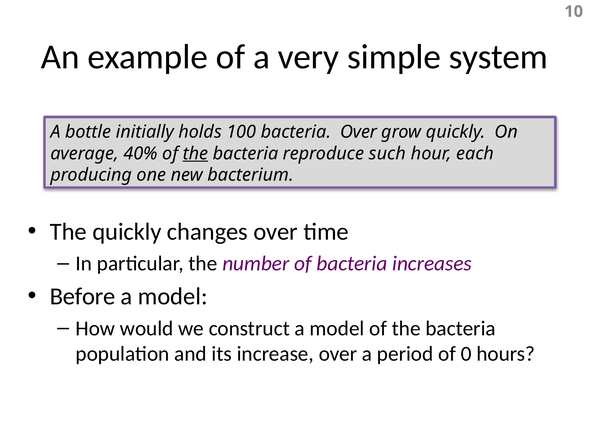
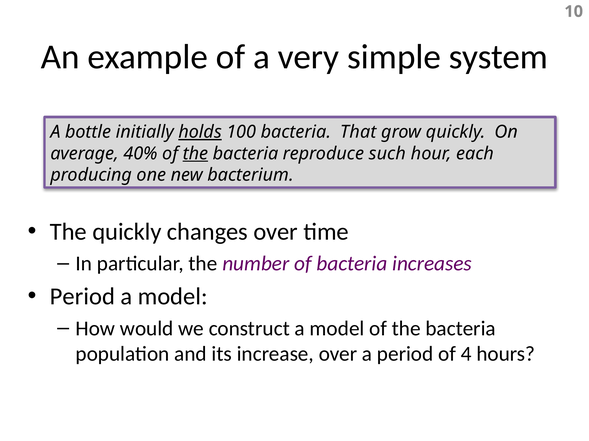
holds underline: none -> present (200, 132)
bacteria Over: Over -> That (358, 132)
Before: Before -> Period (82, 297)
0: 0 -> 4 (466, 354)
